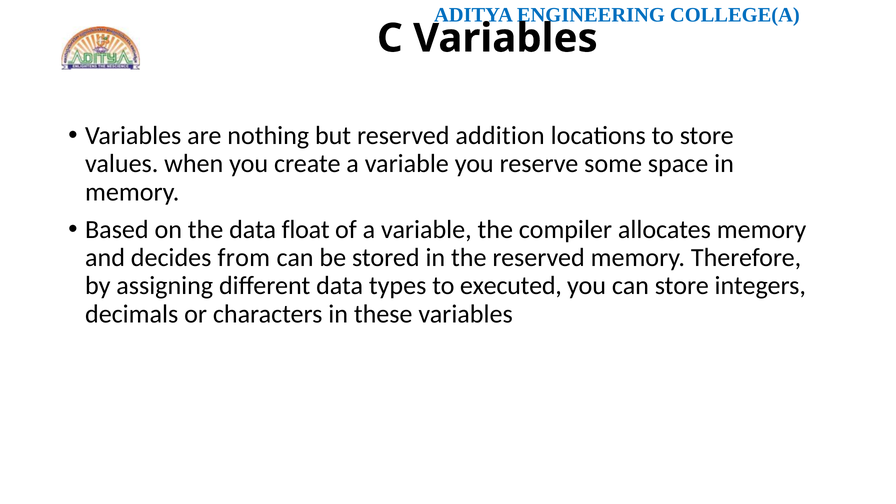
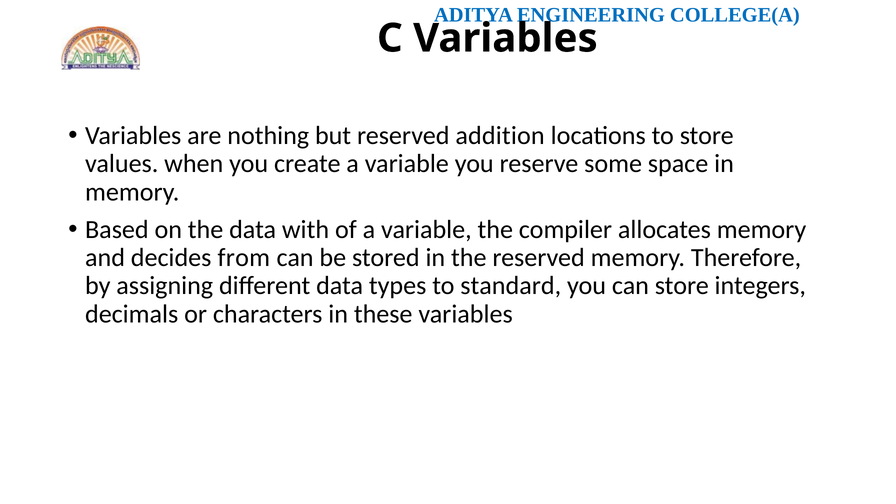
float: float -> with (306, 229)
executed: executed -> standard (511, 286)
